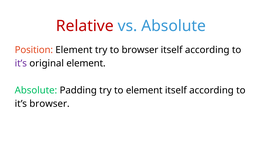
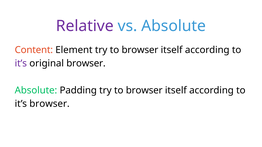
Relative colour: red -> purple (85, 26)
Position: Position -> Content (34, 50)
original element: element -> browser (86, 64)
element: element -> browser (144, 90)
